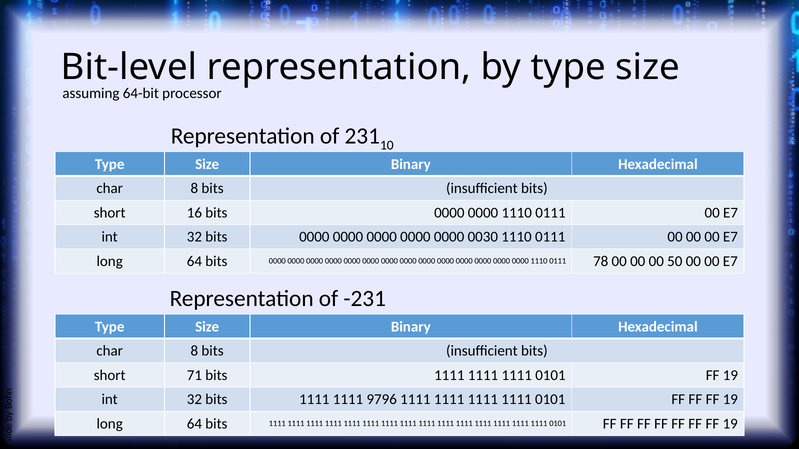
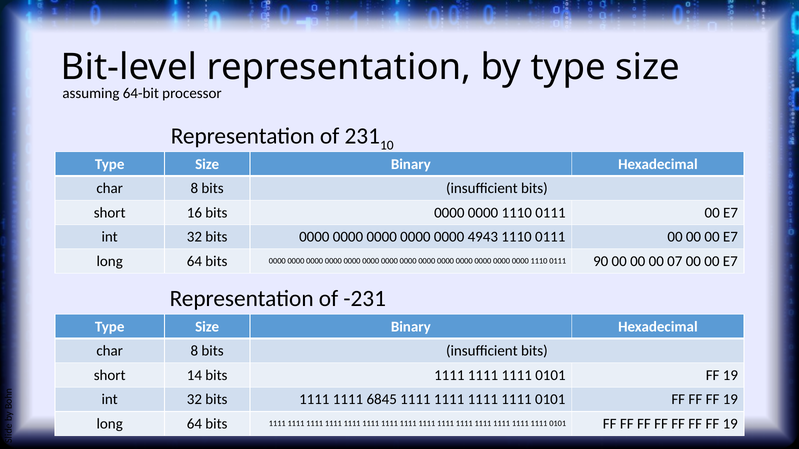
0030: 0030 -> 4943 (483, 237)
78: 78 -> 90 (601, 261)
50: 50 -> 07 (675, 261)
71: 71 -> 14 (194, 376)
9796: 9796 -> 6845 (382, 400)
